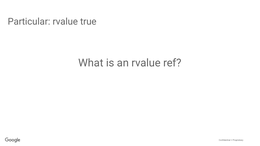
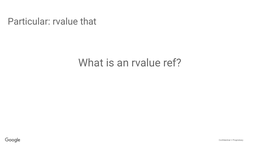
true: true -> that (88, 22)
